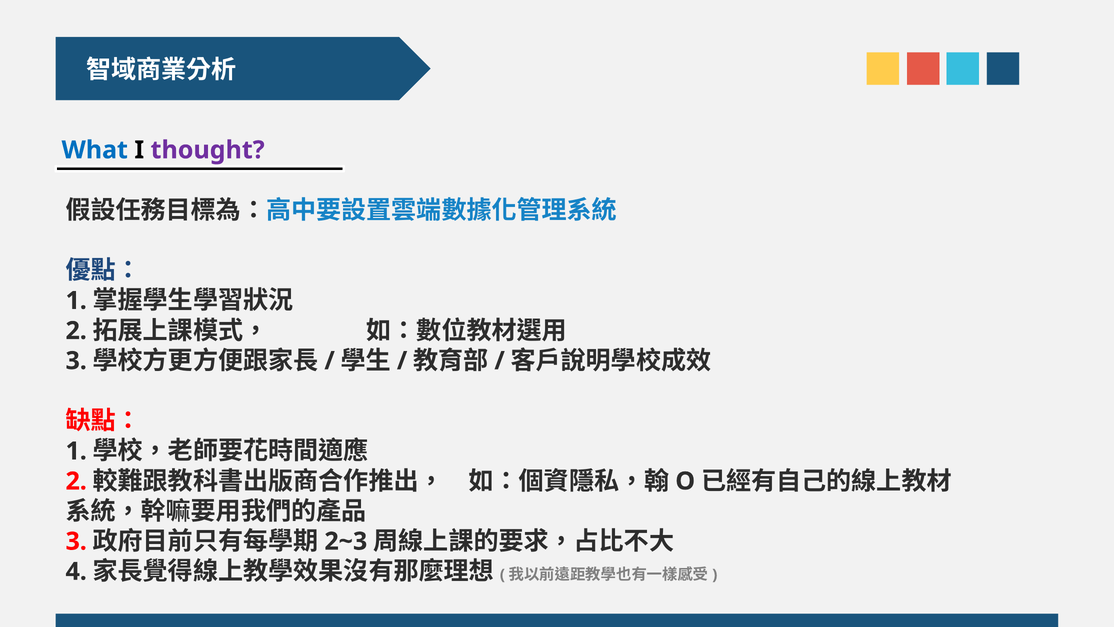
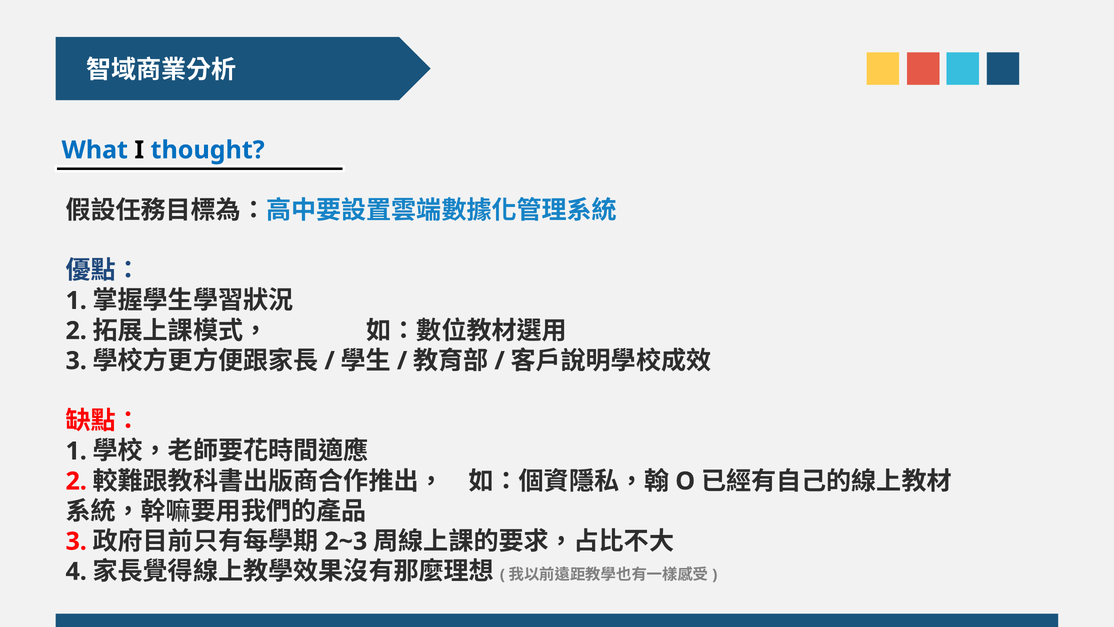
thought colour: purple -> blue (208, 150)
